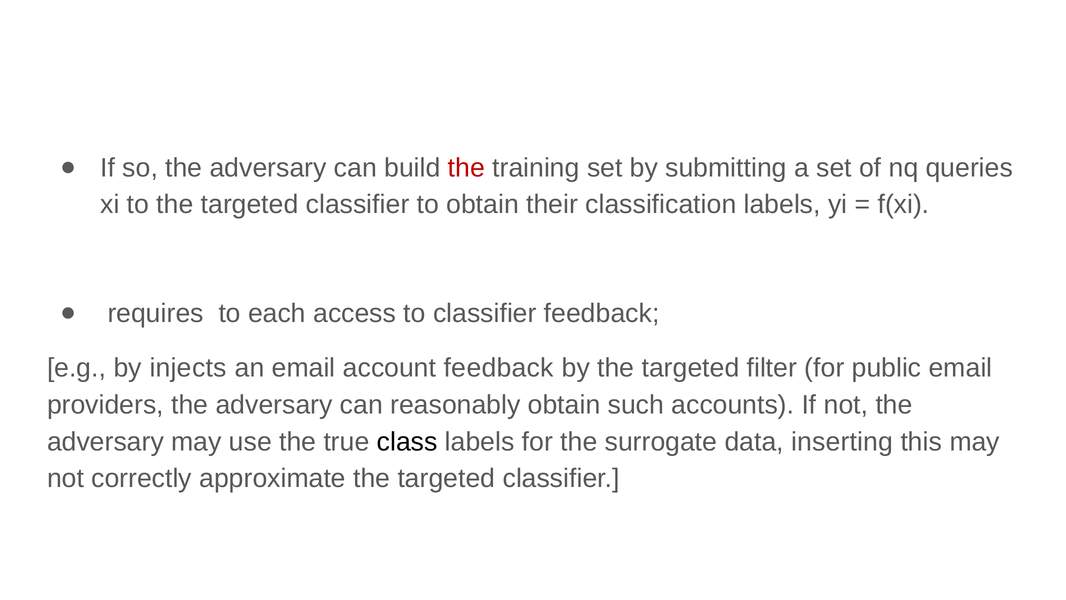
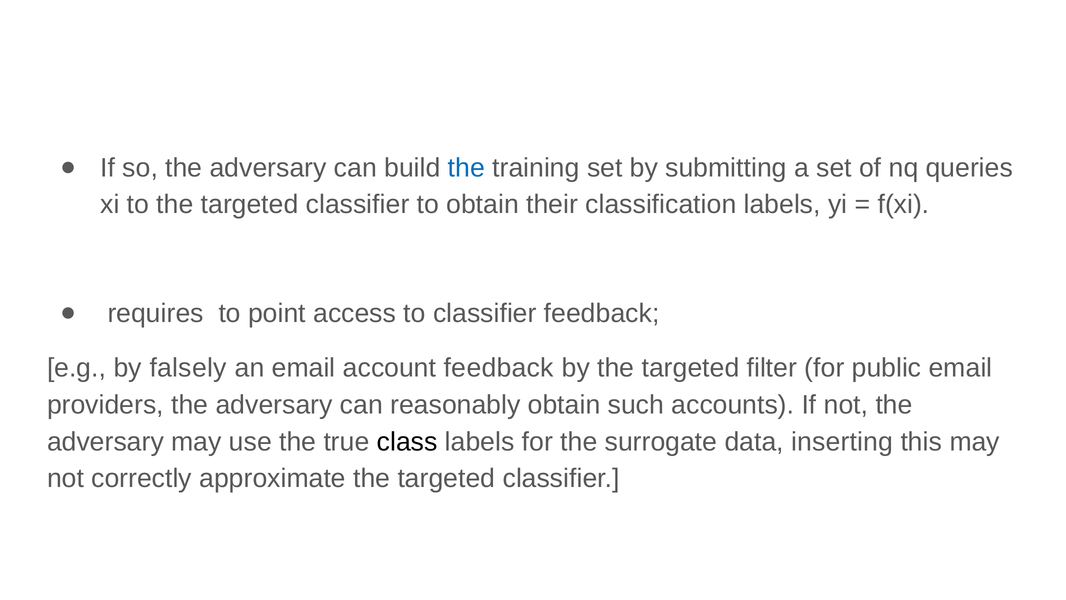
the colour: red -> blue (466, 168)
each: each -> point (277, 313)
injects: injects -> falsely (188, 368)
